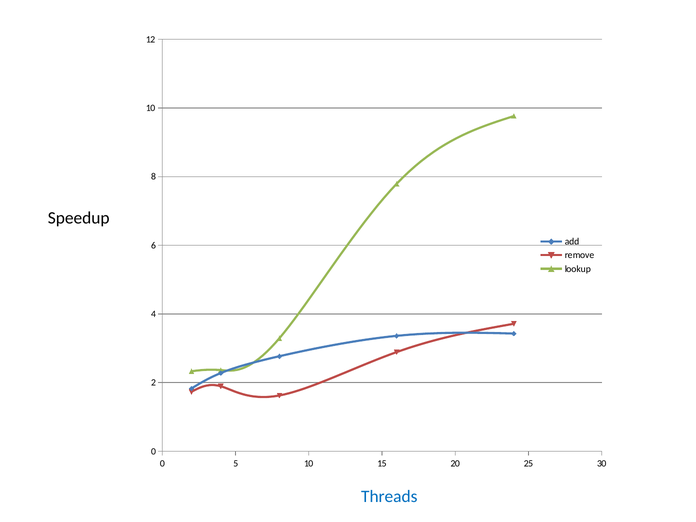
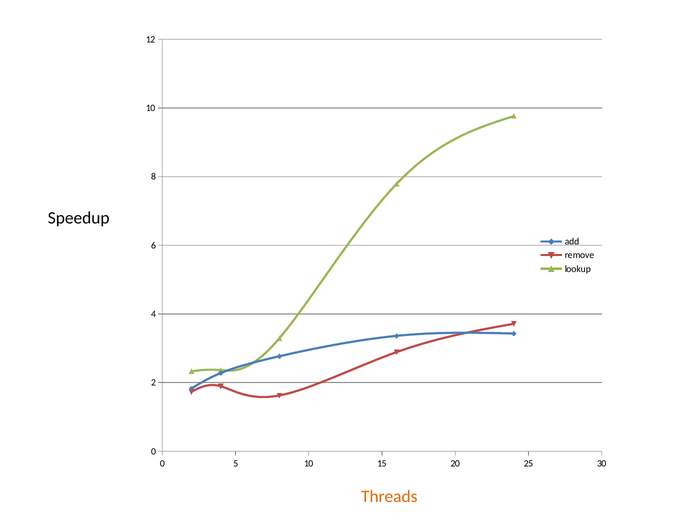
Threads colour: blue -> orange (389, 496)
